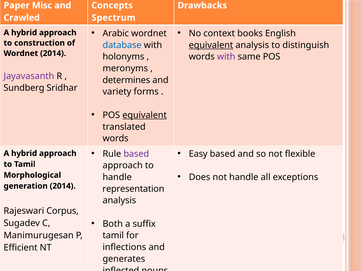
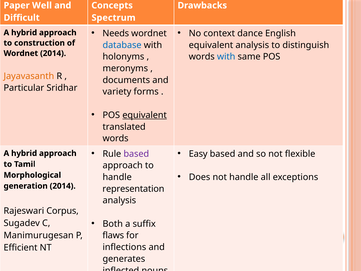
Misc: Misc -> Well (42, 5)
Crawled: Crawled -> Difficult (22, 18)
Arabic: Arabic -> Needs (116, 33)
books: books -> dance (250, 33)
equivalent underline: present -> none (211, 45)
with colour: purple -> blue (226, 57)
Jayavasanth colour: purple -> orange (29, 76)
determines: determines -> documents (126, 80)
Sundberg: Sundberg -> Particular (24, 88)
tamil: tamil -> flaws (113, 235)
